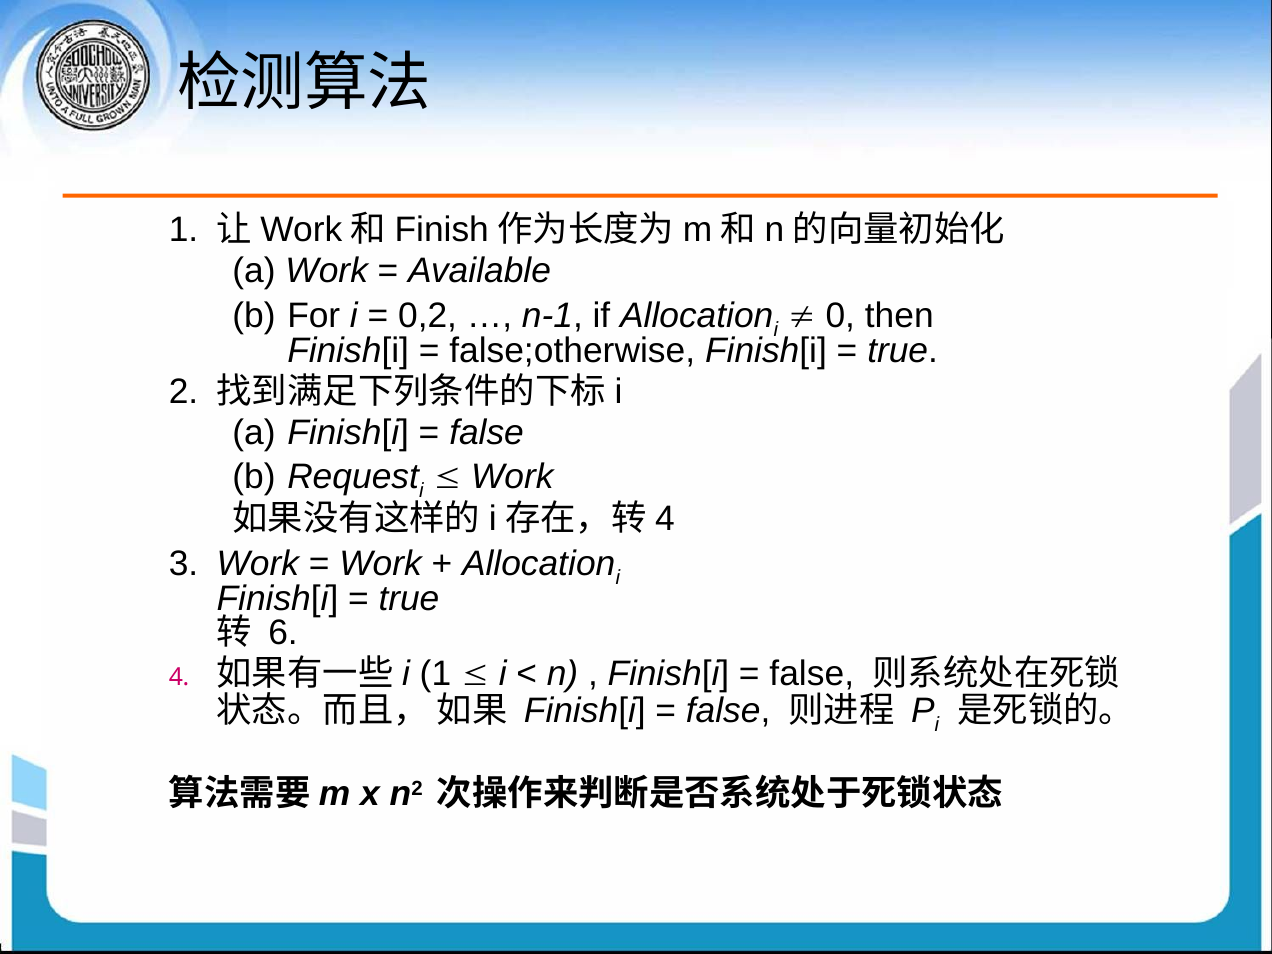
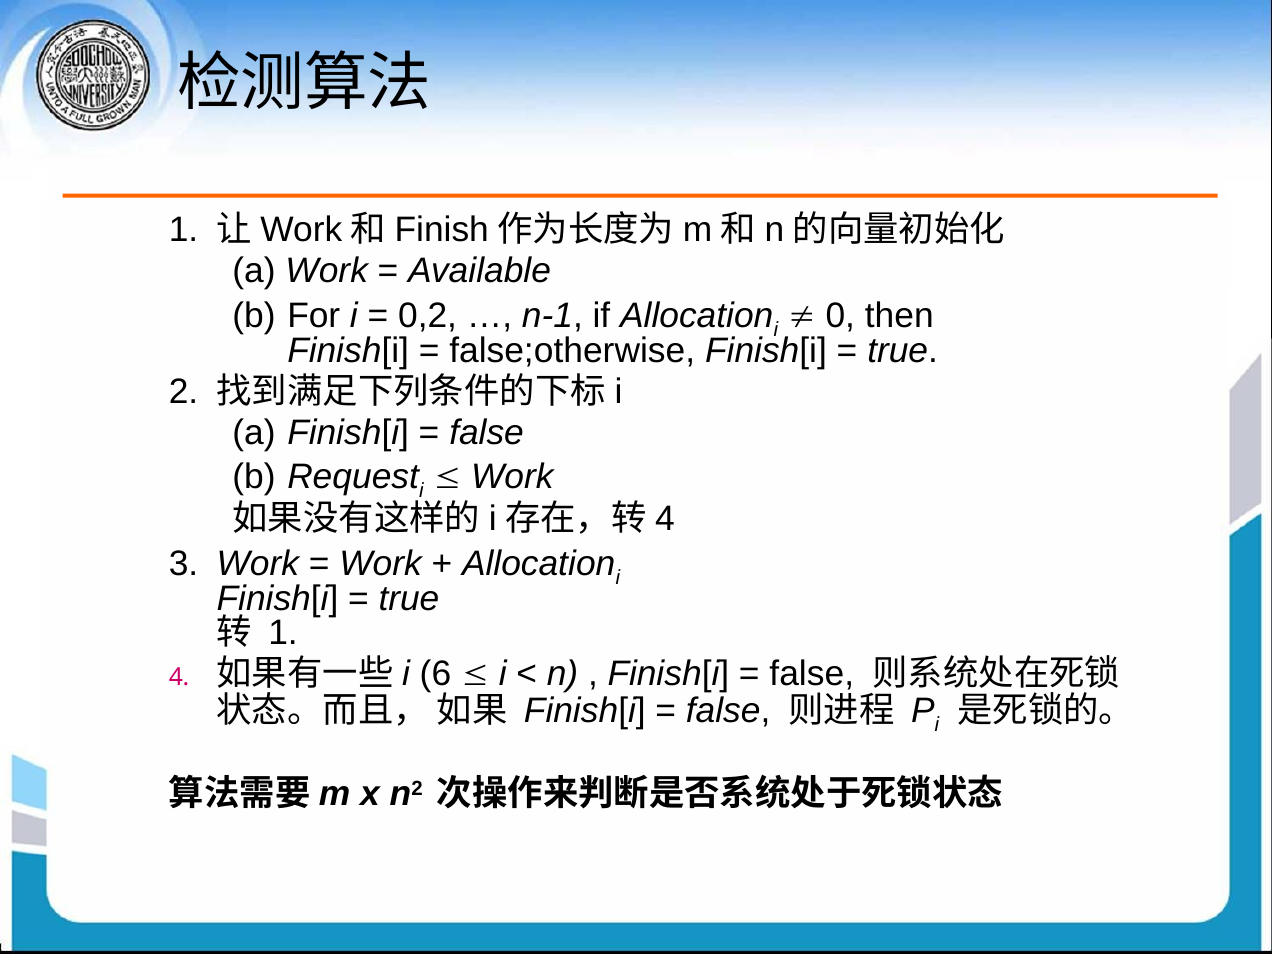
6: 6 -> 1 (283, 633)
1: 1 -> 6 (435, 674)
